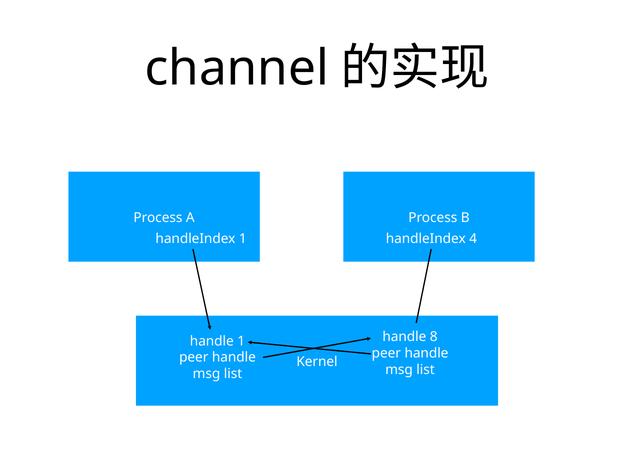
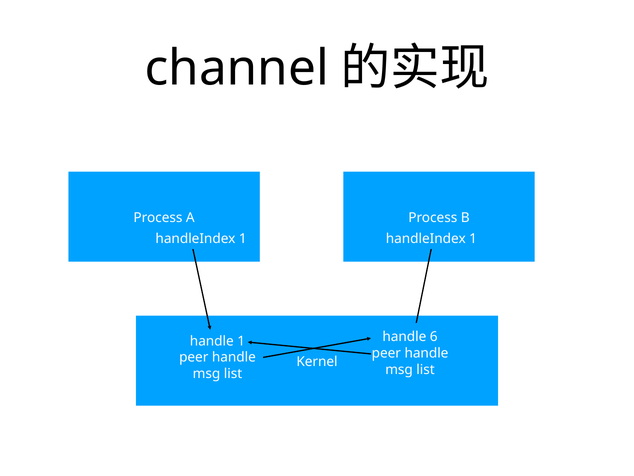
1 handleIndex 4: 4 -> 1 (473, 239)
8: 8 -> 6 (434, 336)
